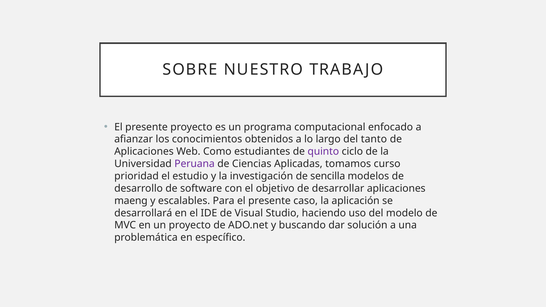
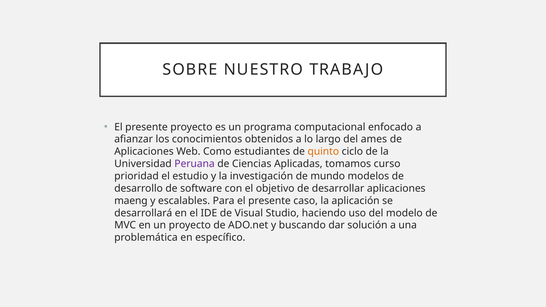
tanto: tanto -> ames (374, 139)
quinto colour: purple -> orange (323, 152)
sencilla: sencilla -> mundo (328, 176)
